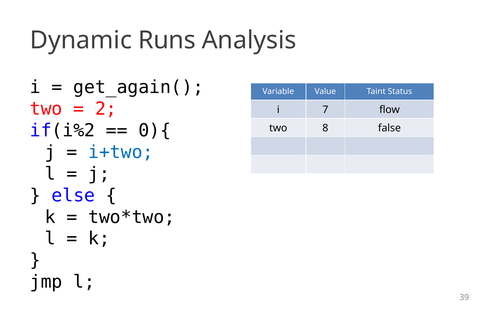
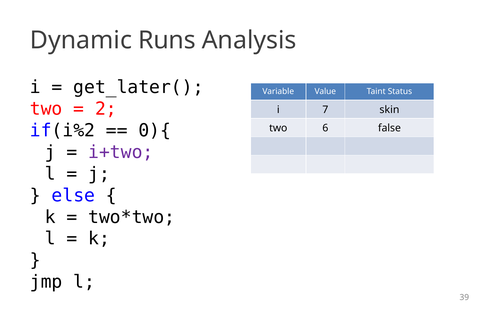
get_again(: get_again( -> get_later( (138, 87)
flow: flow -> skin (389, 110)
8: 8 -> 6 (325, 128)
i+two colour: blue -> purple (121, 152)
